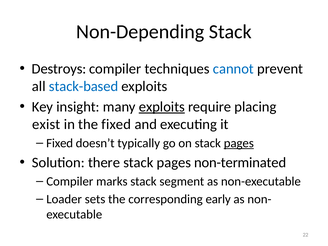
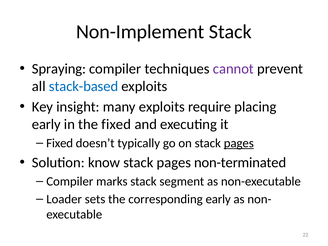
Non-Depending: Non-Depending -> Non-Implement (140, 32)
Destroys: Destroys -> Spraying (59, 69)
cannot colour: blue -> purple (233, 69)
exploits underline: present -> none (162, 107)
exist: exist -> early (46, 124)
there: there -> know (104, 163)
